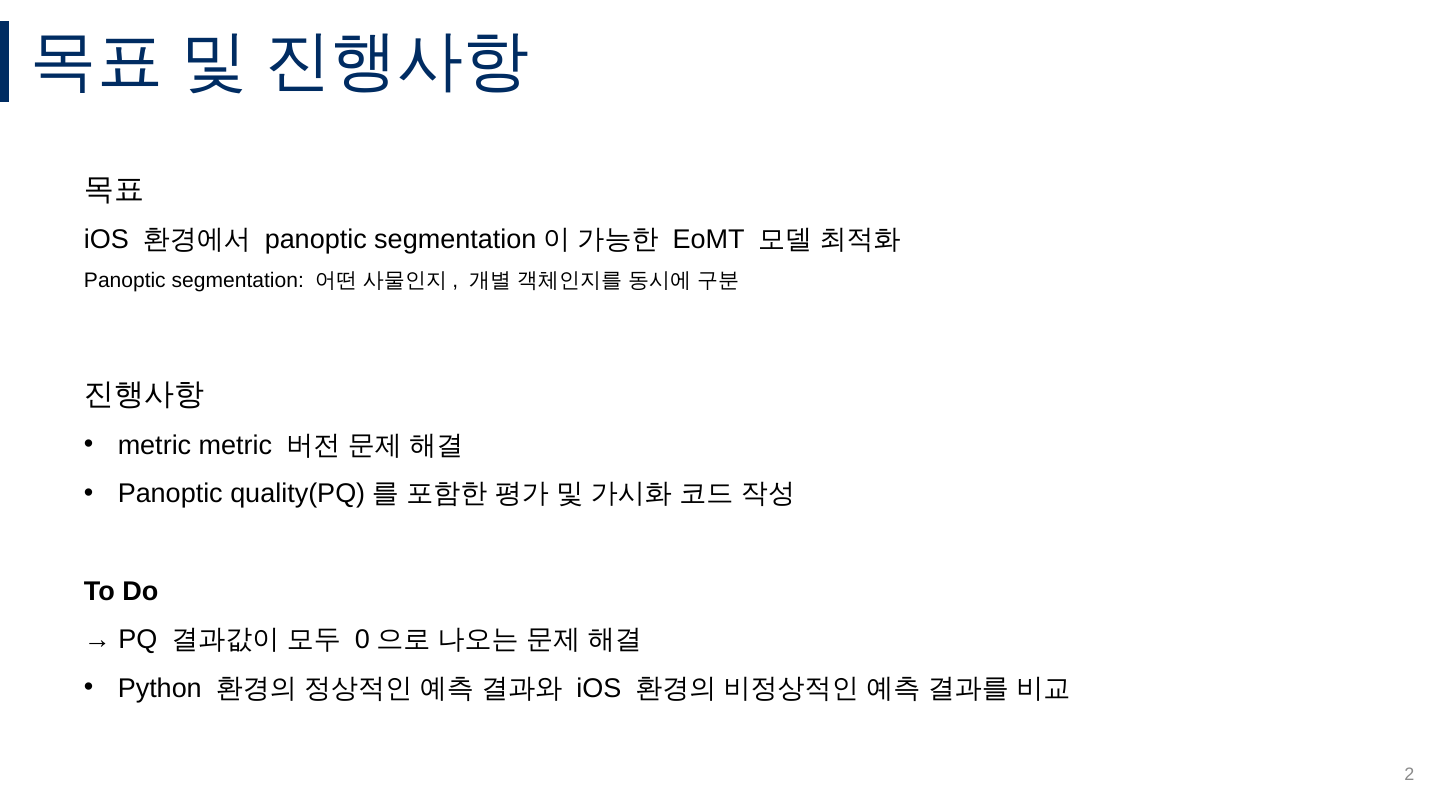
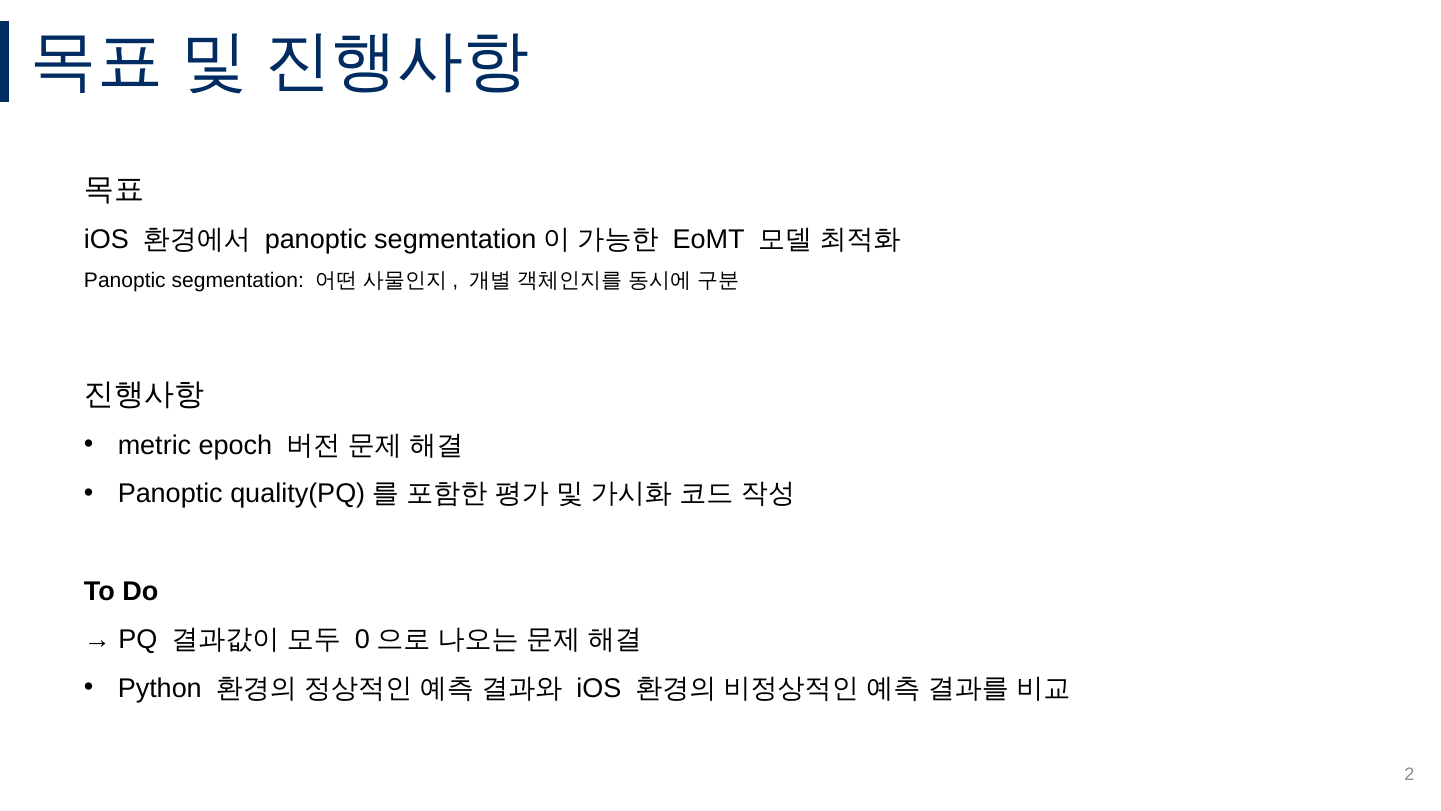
metric metric: metric -> epoch (235, 445)
